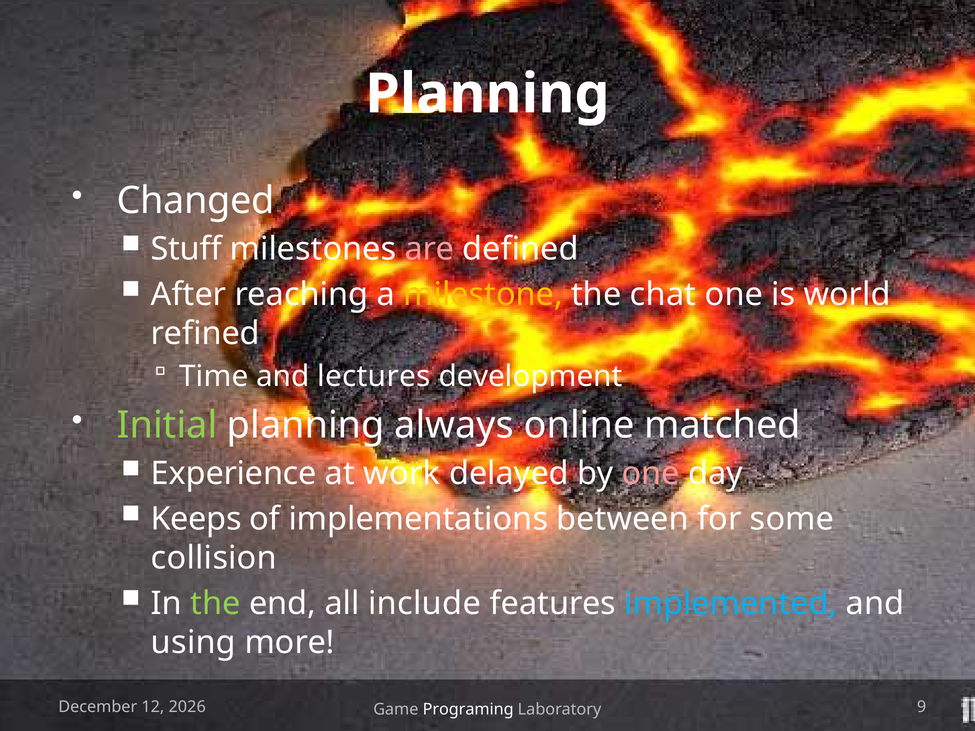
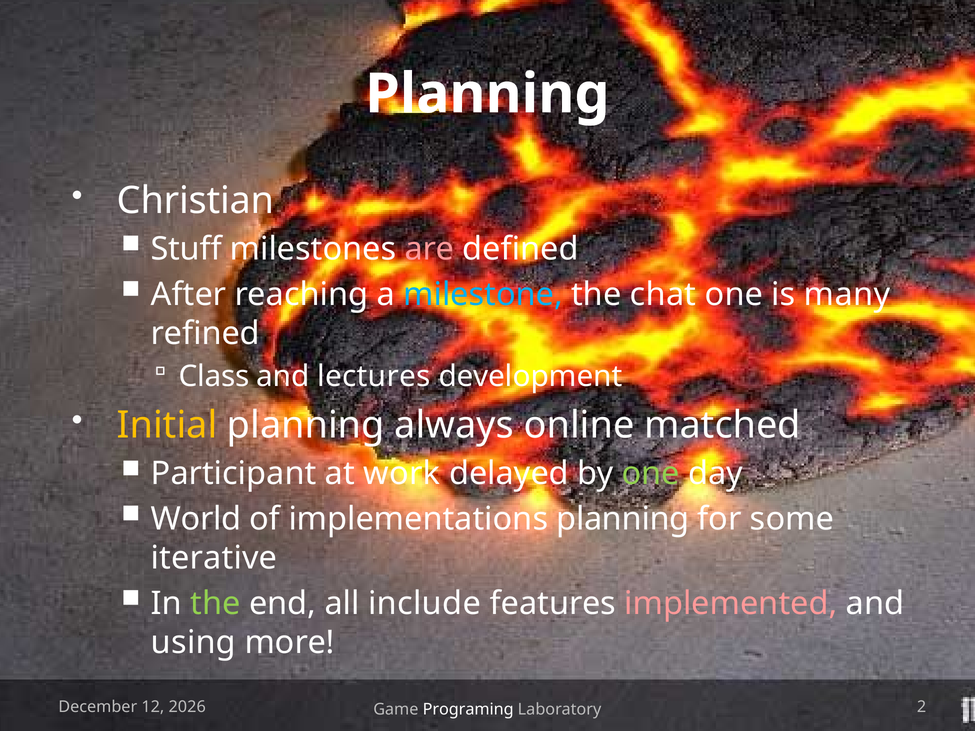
Changed: Changed -> Christian (196, 201)
milestone colour: yellow -> light blue (483, 295)
world: world -> many (847, 295)
Time: Time -> Class (214, 377)
Initial colour: light green -> yellow (167, 425)
Experience: Experience -> Participant (234, 474)
one colour: pink -> light green (651, 474)
Keeps: Keeps -> World (196, 519)
implementations between: between -> planning (623, 519)
collision: collision -> iterative (214, 558)
implemented colour: light blue -> pink (731, 604)
9: 9 -> 2 (922, 707)
